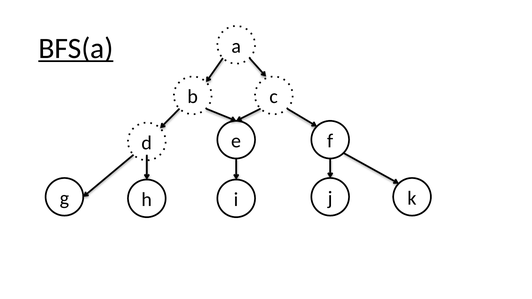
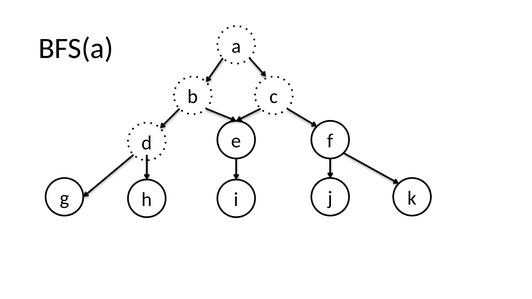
BFS(a underline: present -> none (76, 48)
